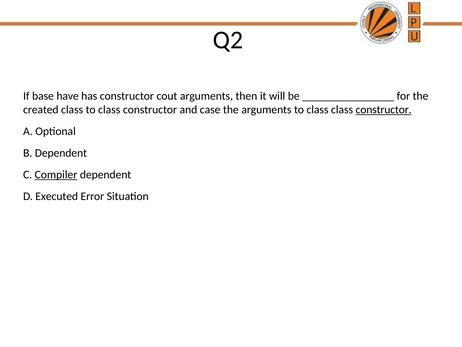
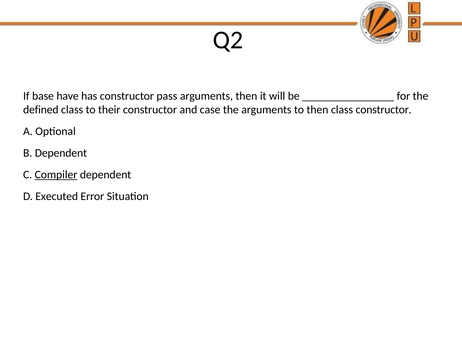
cout: cout -> pass (167, 96)
created: created -> defined (41, 109)
class to class: class -> their (109, 109)
arguments to class: class -> then (317, 109)
constructor underline: present -> none (384, 109)
